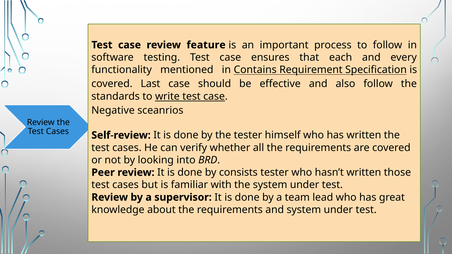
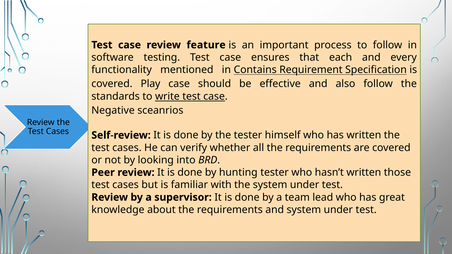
Last: Last -> Play (150, 84)
consists: consists -> hunting (238, 173)
